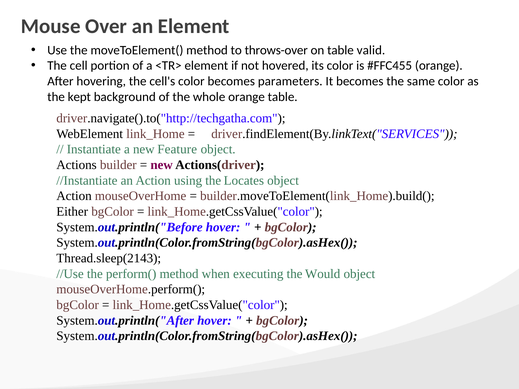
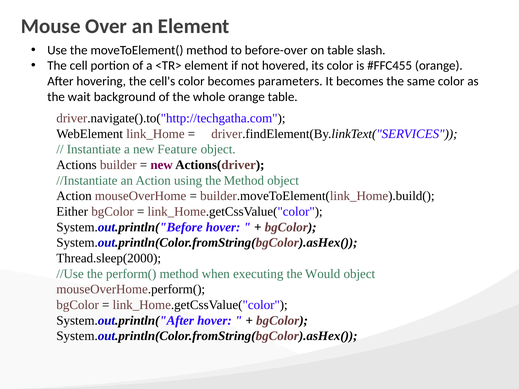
throws-over: throws-over -> before-over (276, 50)
valid: valid -> slash (371, 50)
kept: kept -> wait (79, 97)
the Locates: Locates -> Method (244, 181)
Thread.sleep(2143: Thread.sleep(2143 -> Thread.sleep(2000 (109, 258)
